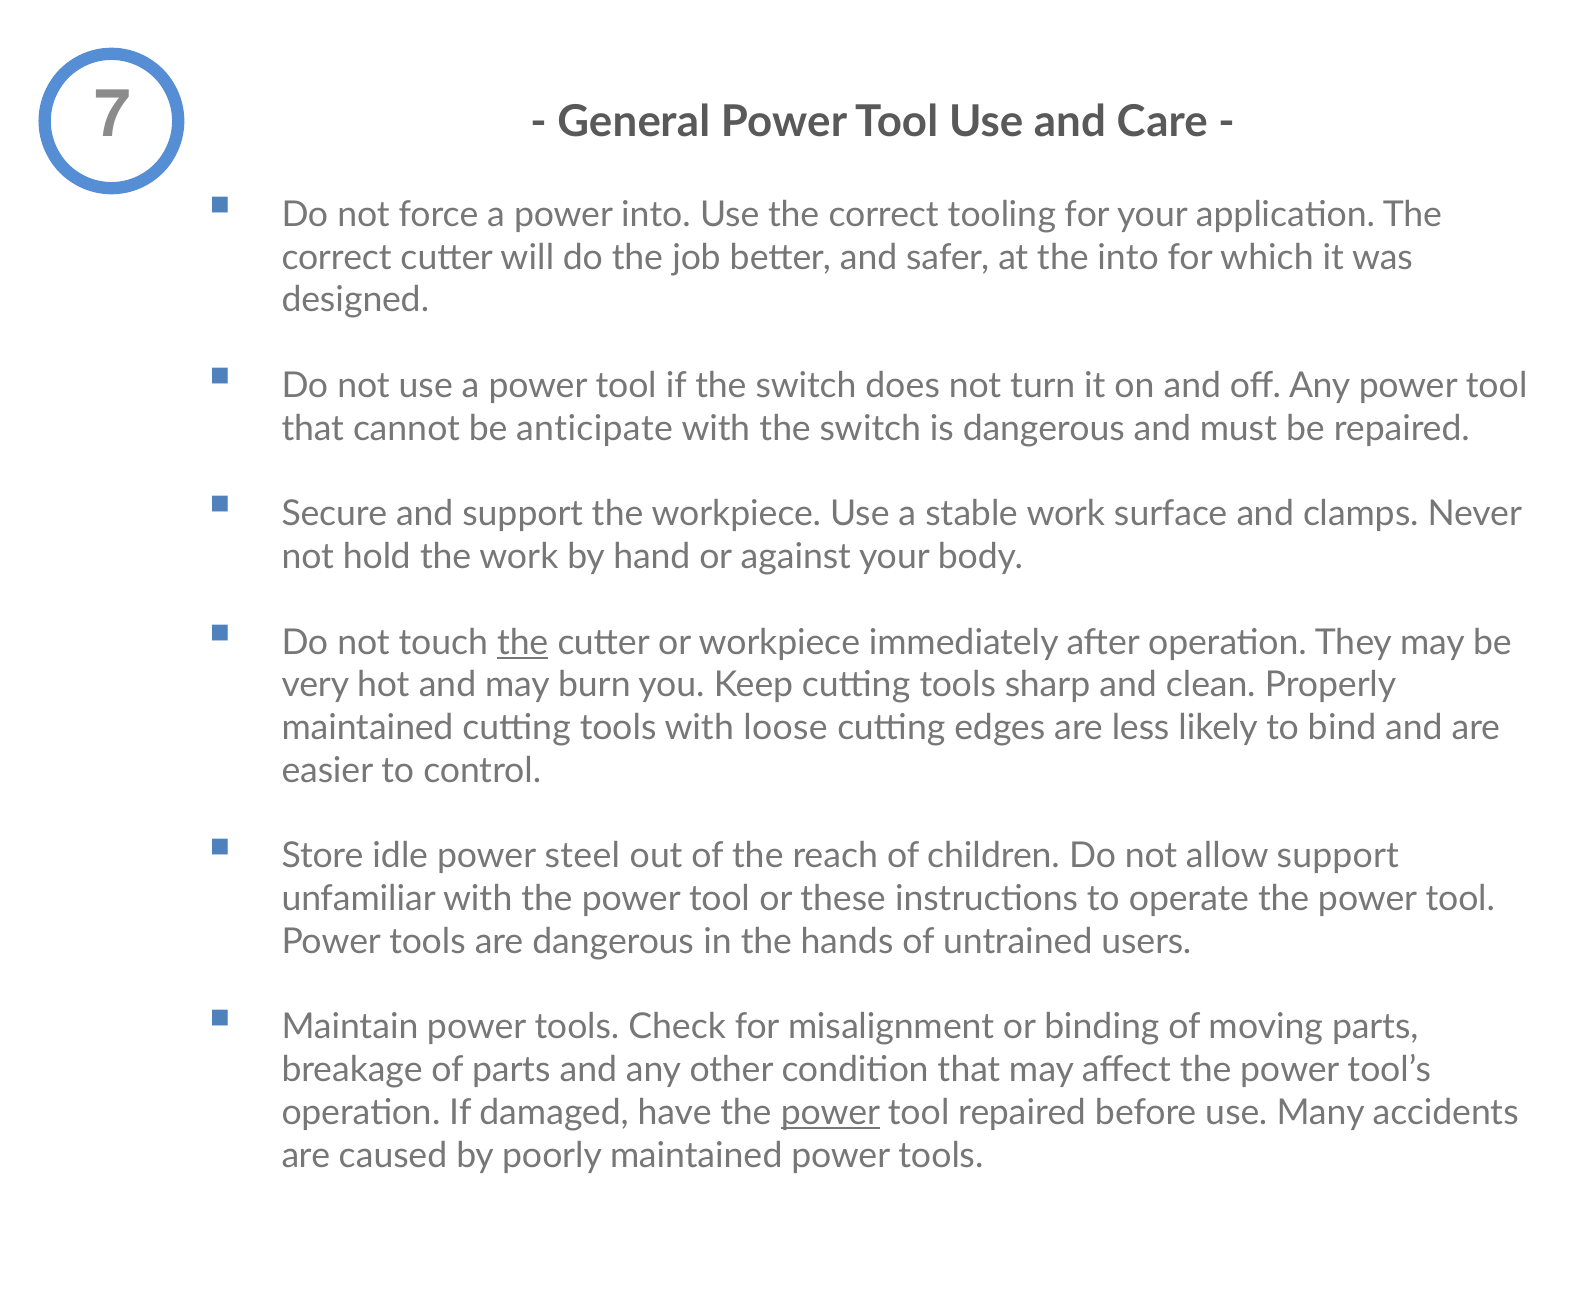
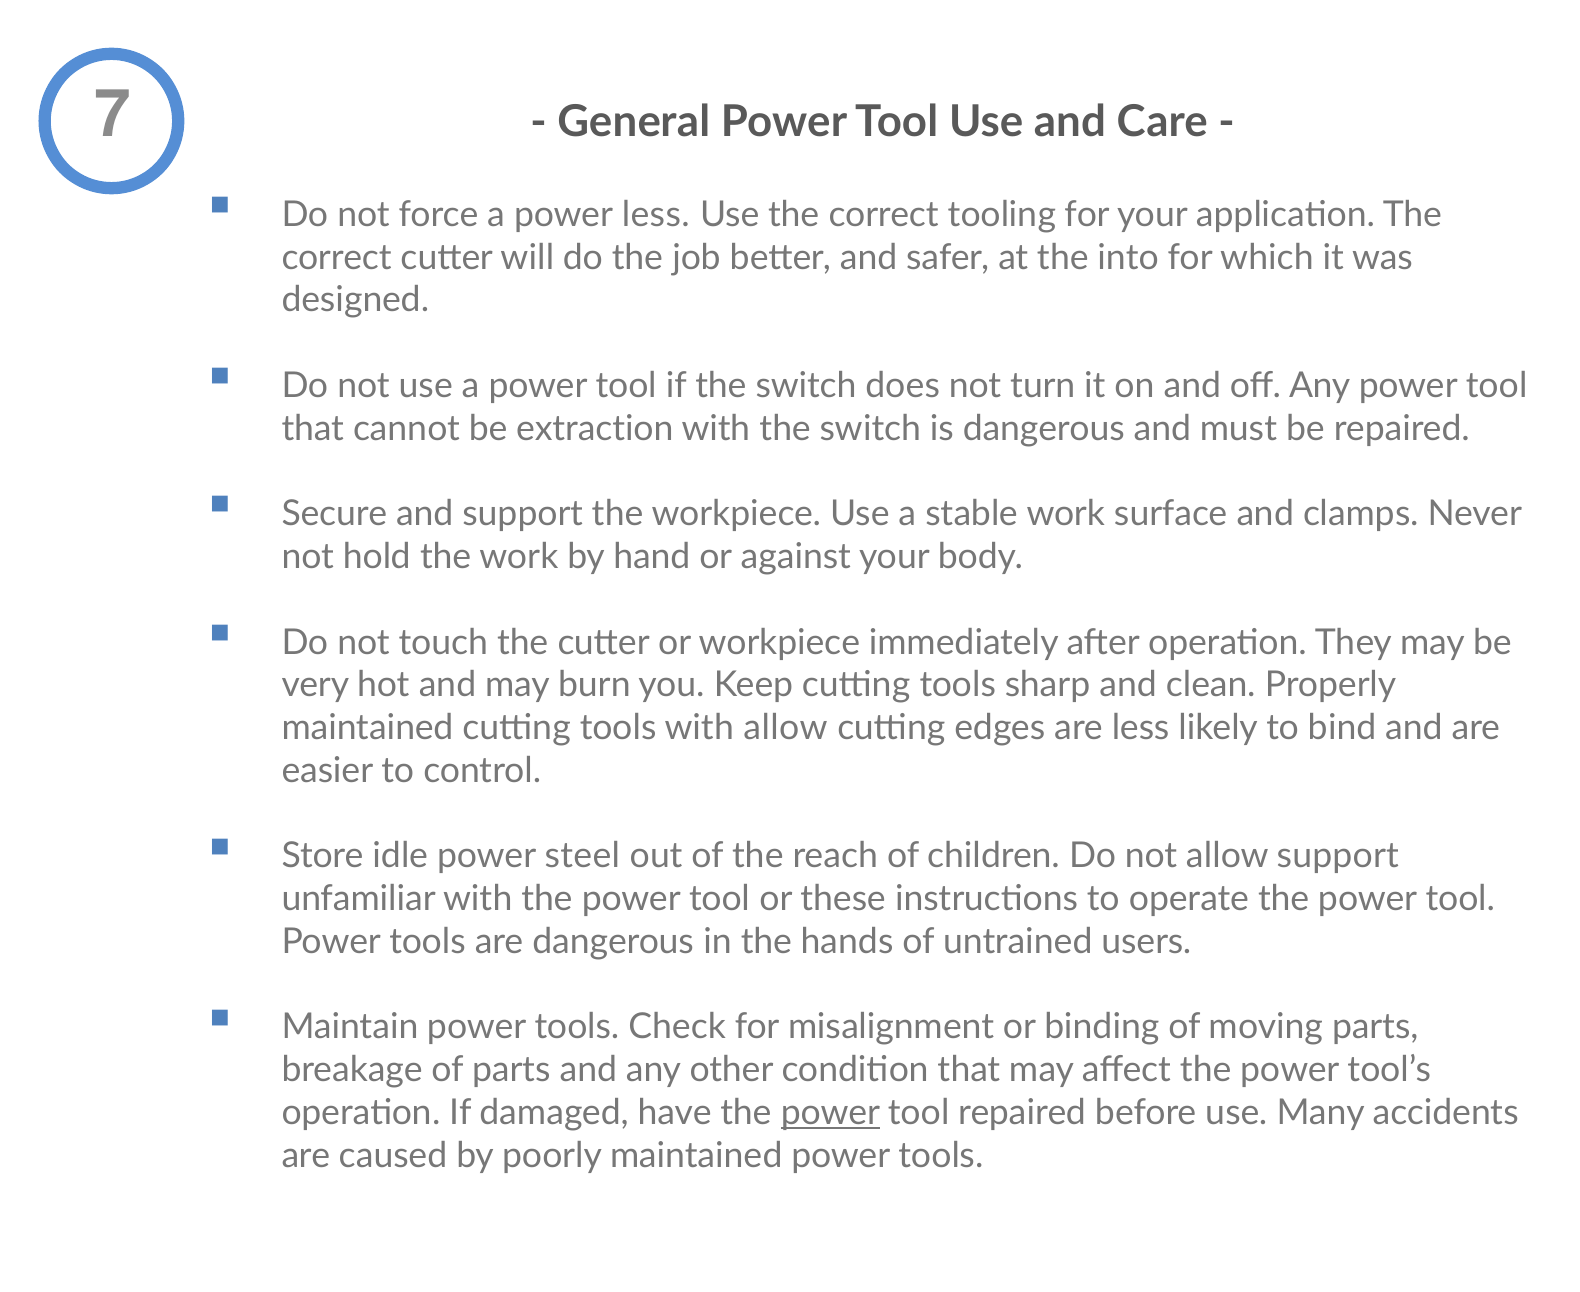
power into: into -> less (656, 215)
anticipate: anticipate -> extraction (595, 429)
the underline: present -> none (523, 642)
with loose: loose -> allow (786, 728)
